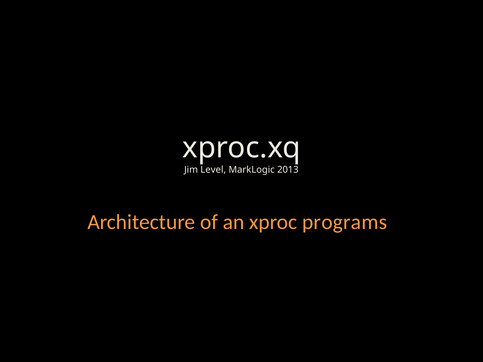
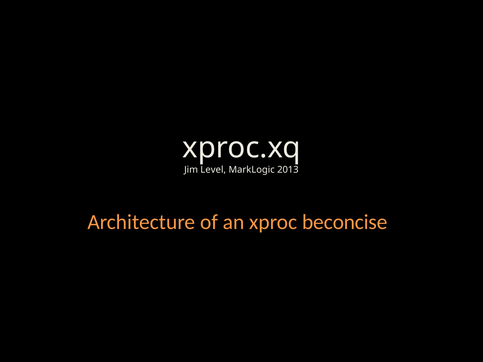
programs: programs -> beconcise (345, 222)
